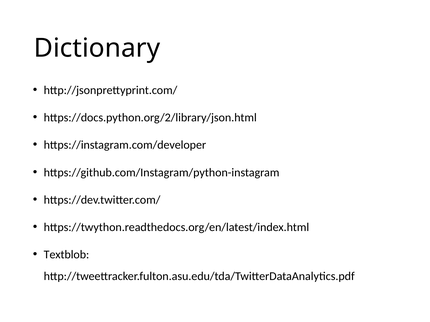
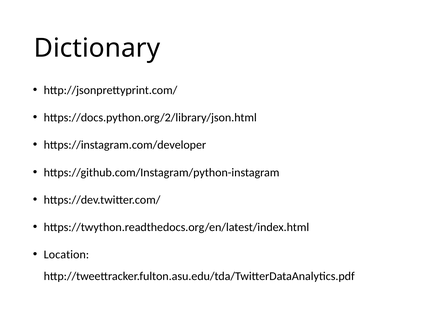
Textblob: Textblob -> Location (66, 255)
